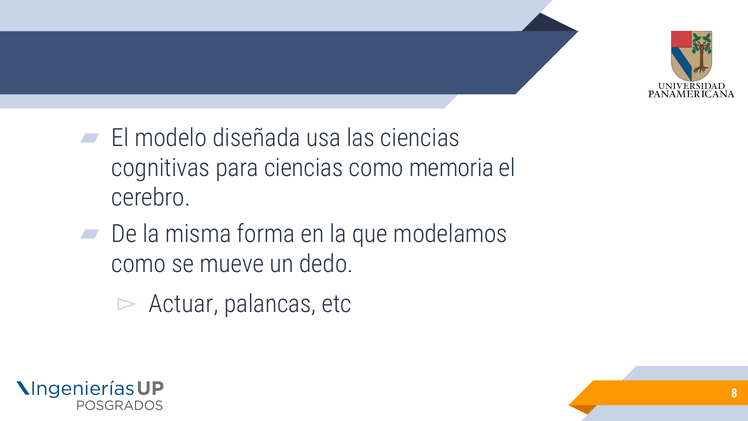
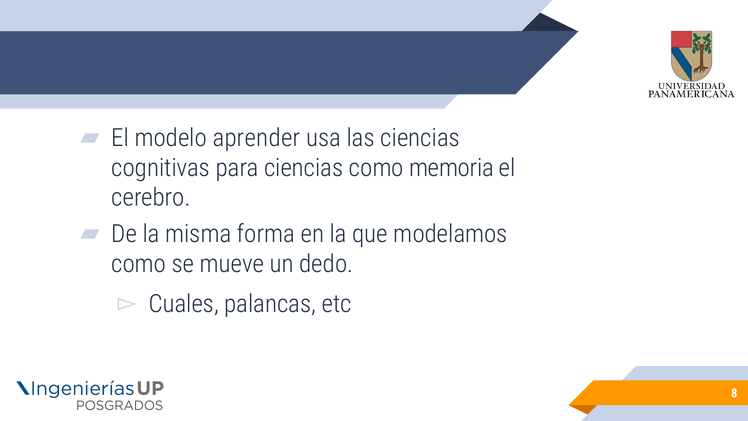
diseñada: diseñada -> aprender (256, 138)
Actuar: Actuar -> Cuales (184, 304)
